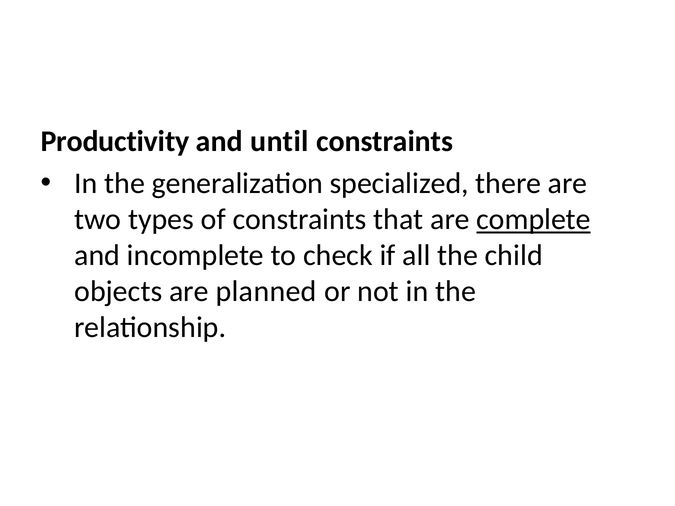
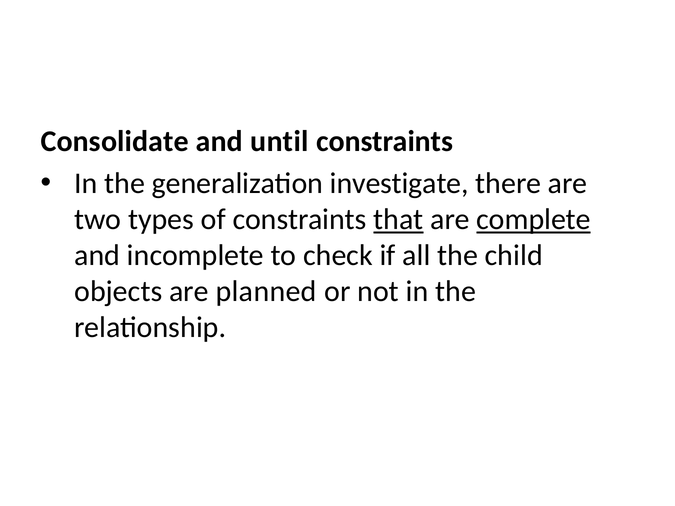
Productivity: Productivity -> Consolidate (115, 142)
specialized: specialized -> investigate (399, 184)
that underline: none -> present (398, 220)
